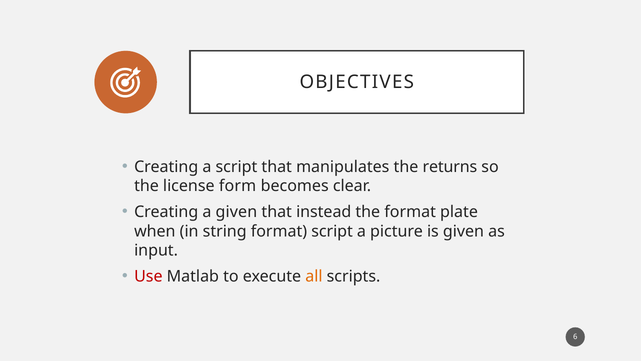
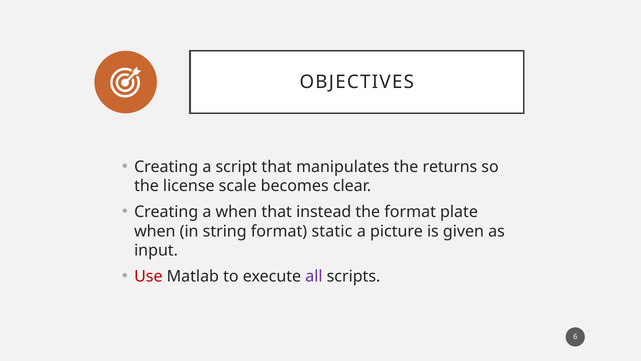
form: form -> scale (238, 186)
a given: given -> when (236, 212)
format script: script -> static (332, 231)
all colour: orange -> purple (314, 276)
